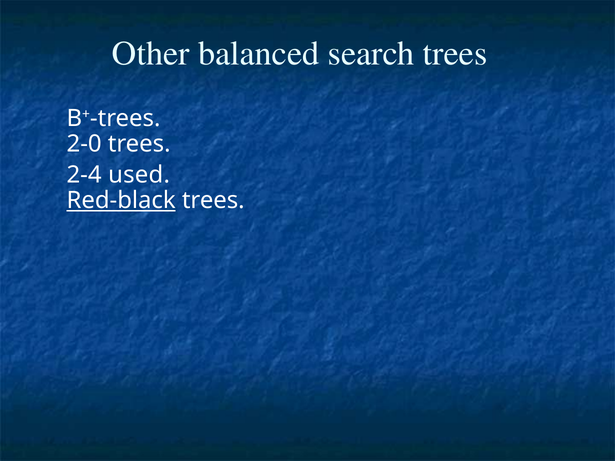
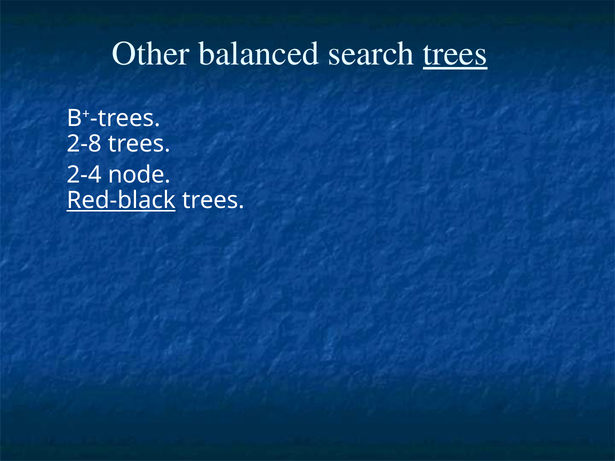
trees underline: none -> present (455, 54)
2-0: 2-0 -> 2-8 (84, 144)
used: used -> node (139, 175)
